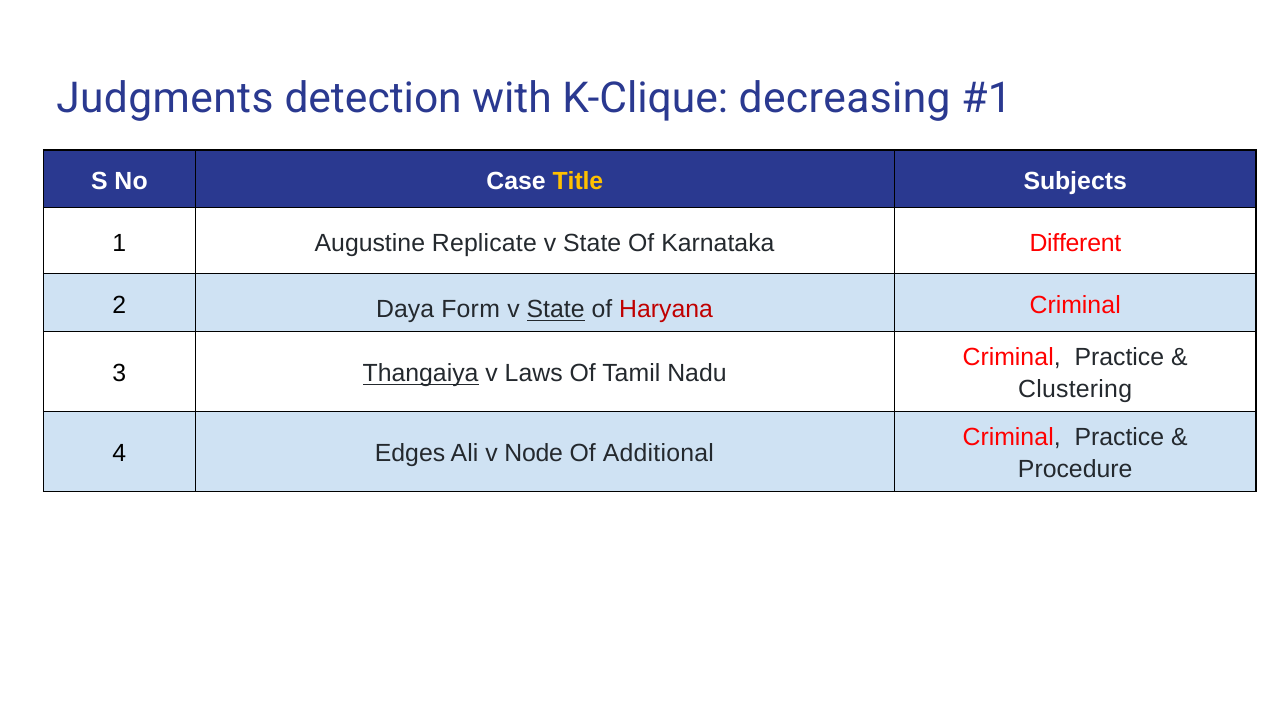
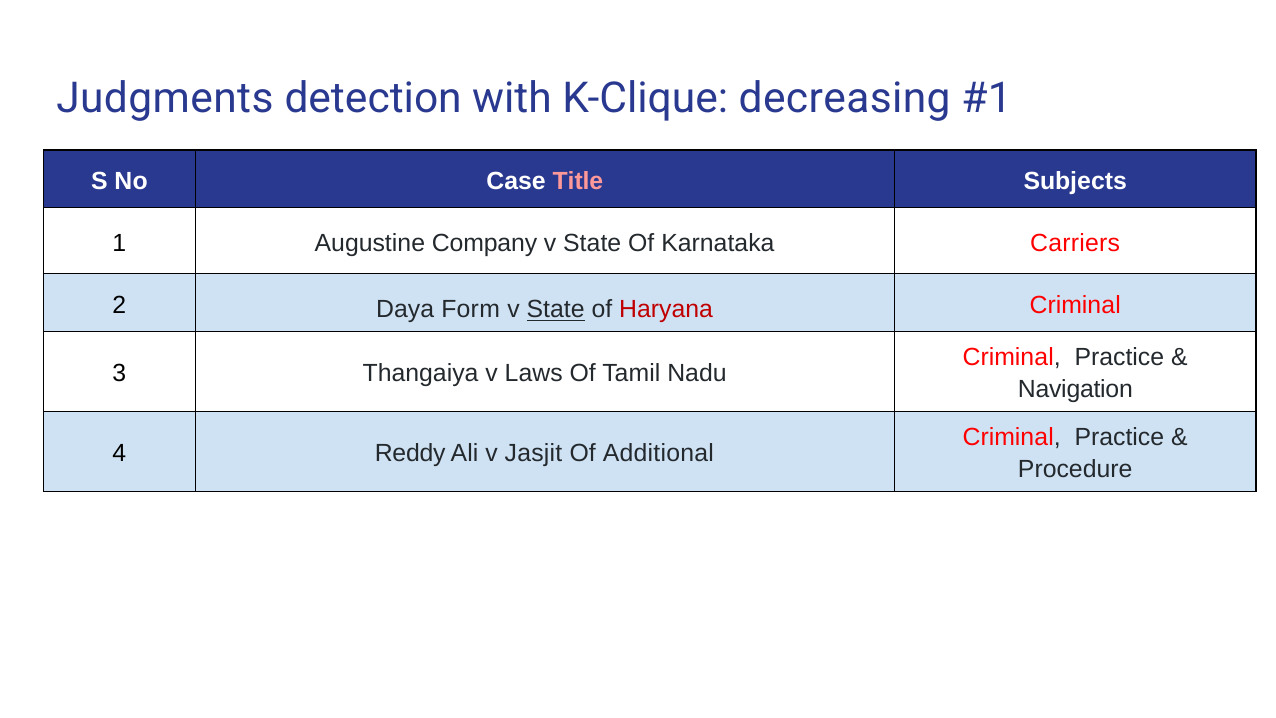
Title colour: yellow -> pink (578, 181)
Replicate: Replicate -> Company (485, 243)
Different: Different -> Carriers (1075, 243)
Thangaiya underline: present -> none (421, 374)
Clustering: Clustering -> Navigation (1075, 390)
Edges: Edges -> Reddy (410, 454)
Node: Node -> Jasjit (533, 454)
